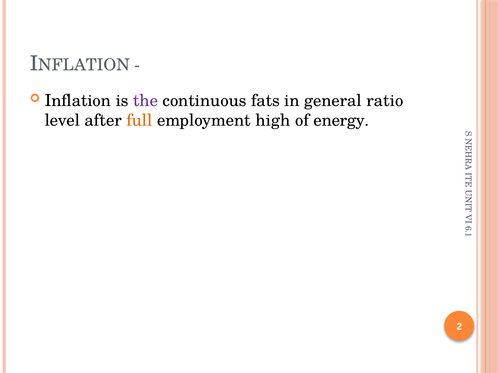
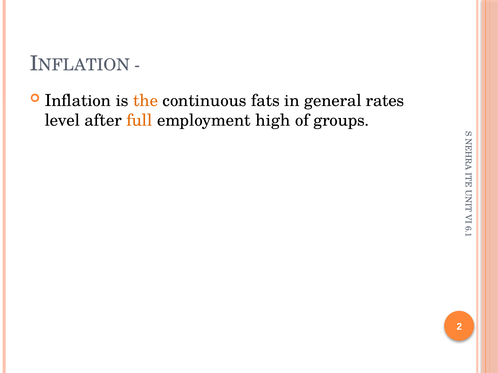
the colour: purple -> orange (146, 101)
ratio: ratio -> rates (385, 101)
energy: energy -> groups (341, 121)
